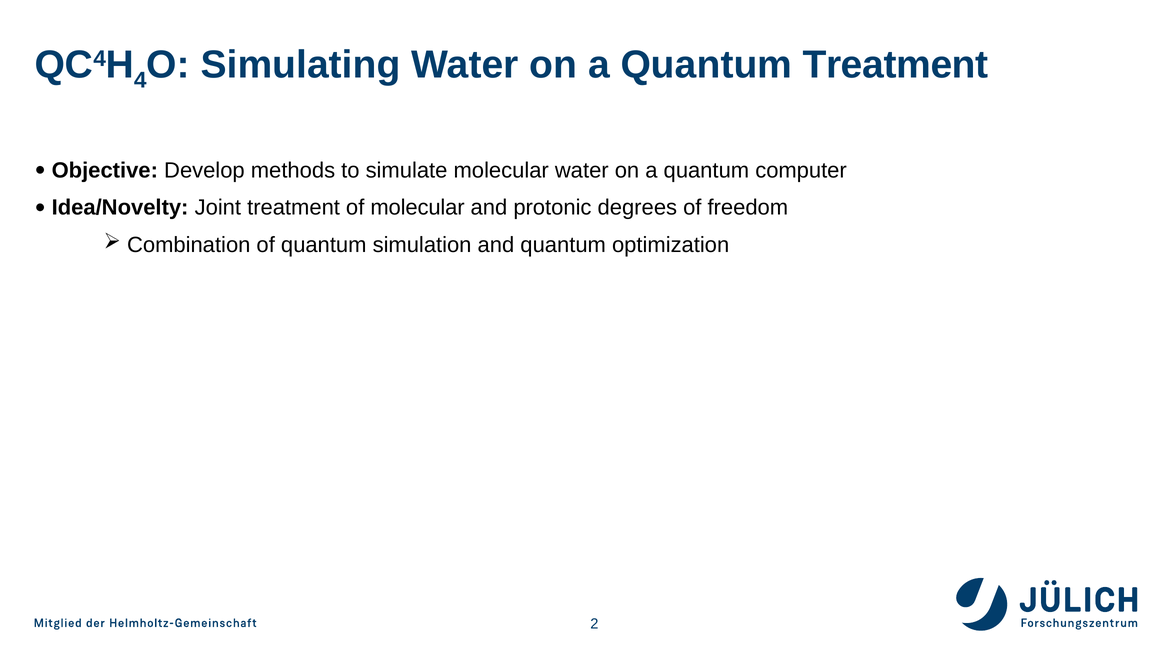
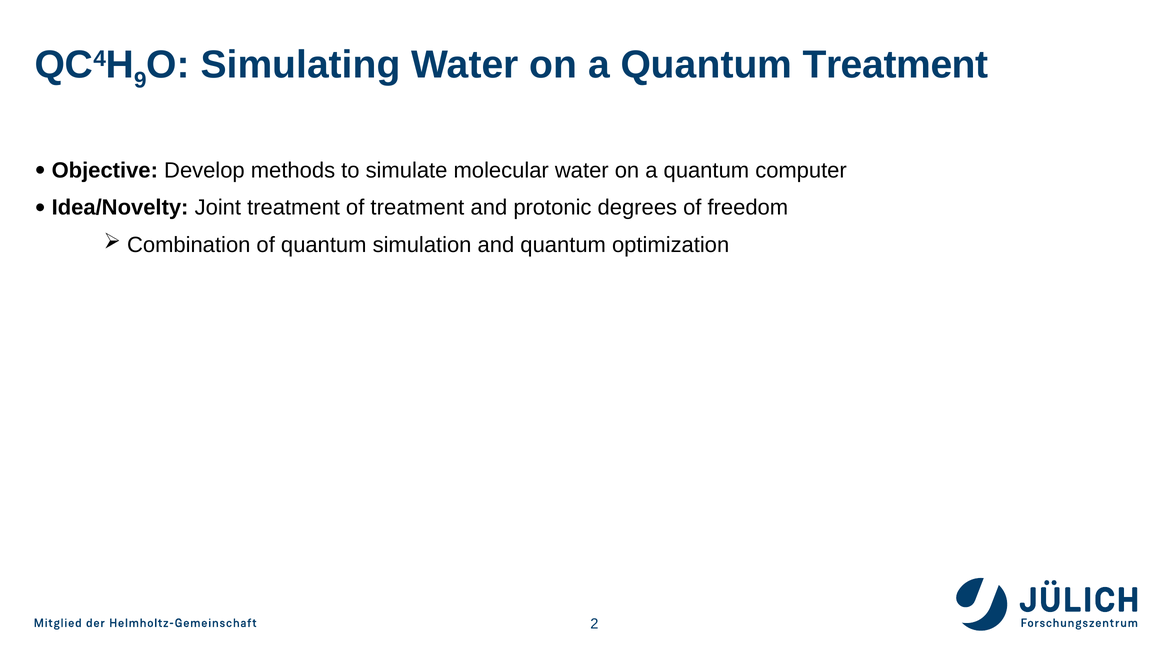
4: 4 -> 9 (140, 80)
of molecular: molecular -> treatment (417, 208)
